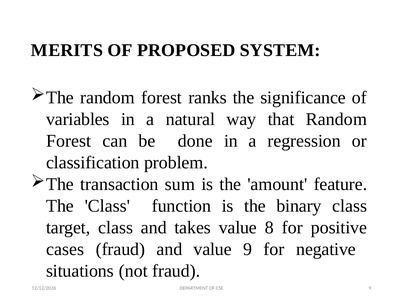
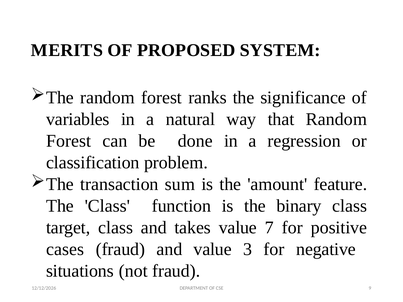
8: 8 -> 7 (269, 228)
value 9: 9 -> 3 (248, 250)
